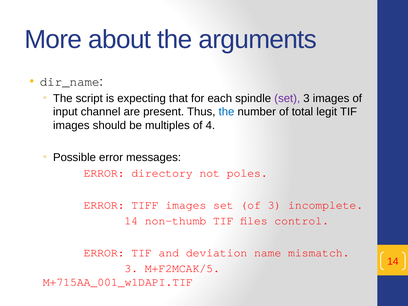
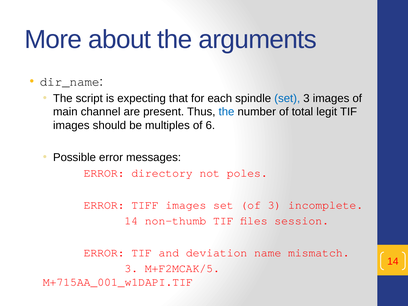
set colour: purple -> blue (287, 98)
input: input -> main (65, 112)
4: 4 -> 6 (210, 126)
control: control -> session (302, 221)
